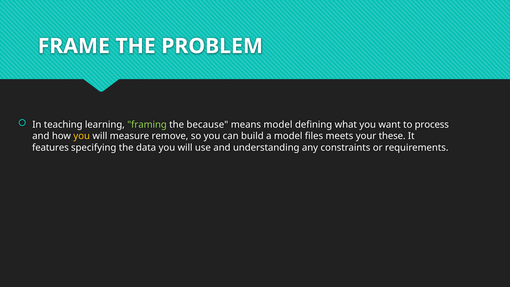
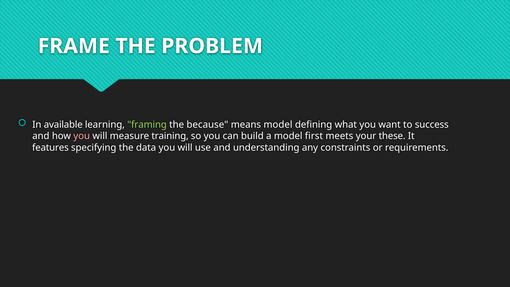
teaching: teaching -> available (63, 125)
process: process -> success (432, 125)
you colour: yellow -> pink (82, 136)
remove: remove -> training (170, 136)
files: files -> first (314, 136)
